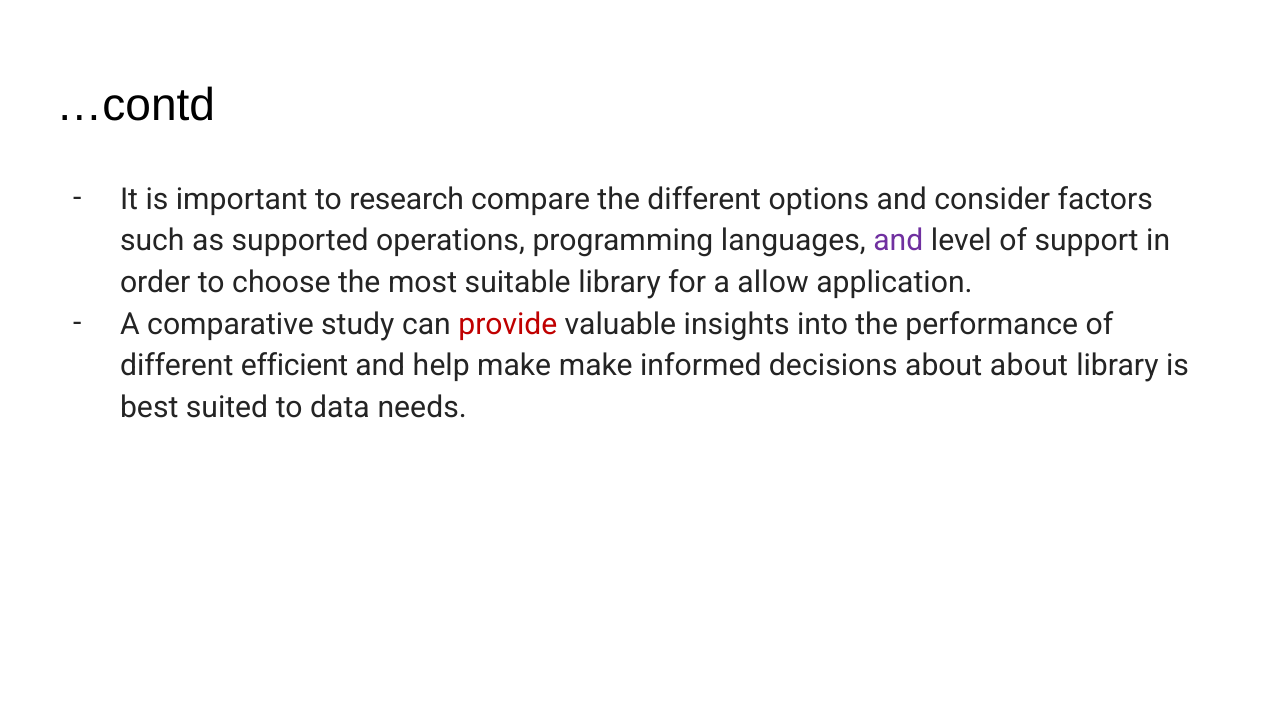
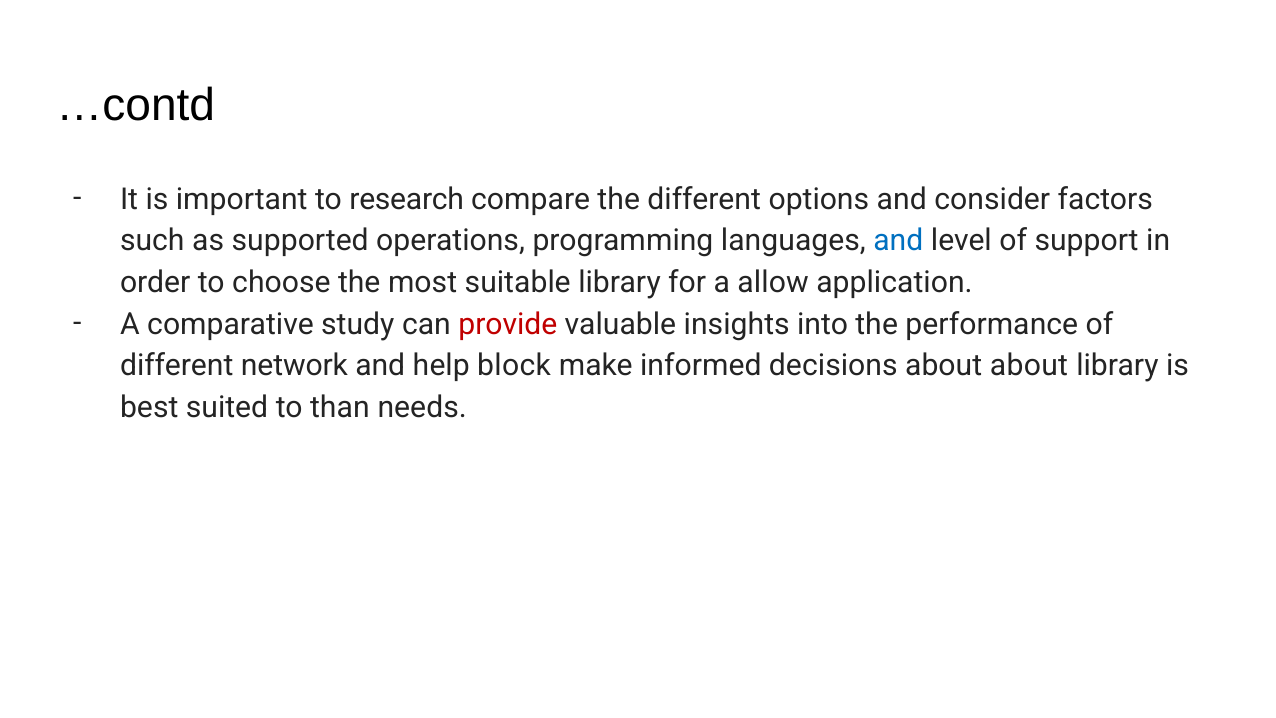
and colour: purple -> blue (898, 241)
efficient: efficient -> network (294, 366)
help make: make -> block (514, 366)
data: data -> than (340, 407)
